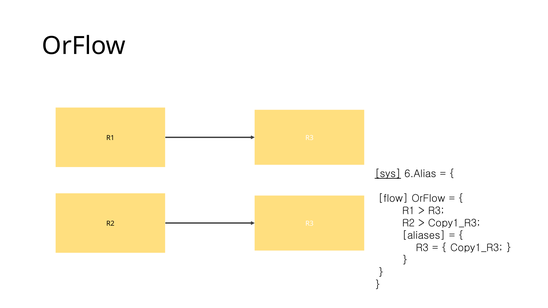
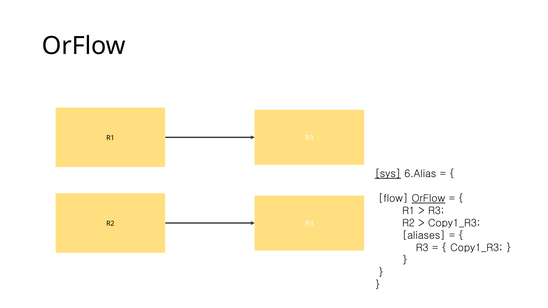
OrFlow underline: none -> present (428, 199)
